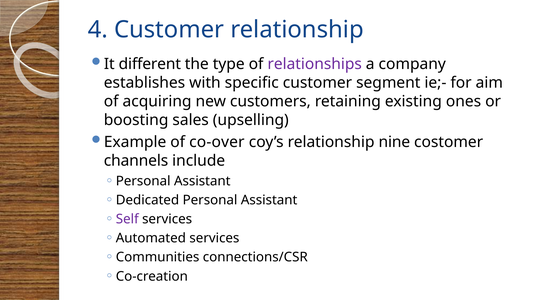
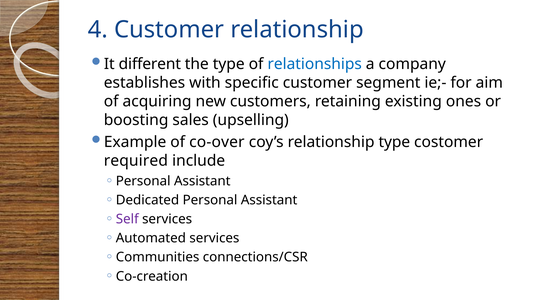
relationships colour: purple -> blue (315, 64)
relationship nine: nine -> type (394, 142)
channels: channels -> required (136, 161)
